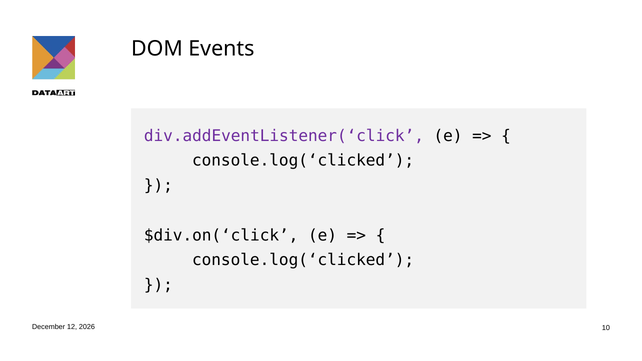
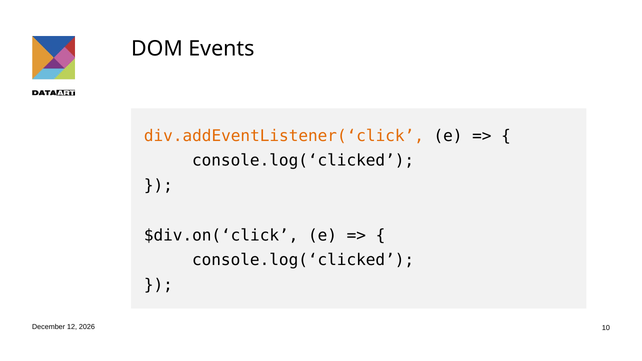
div.addEventListener(‘click colour: purple -> orange (284, 136)
